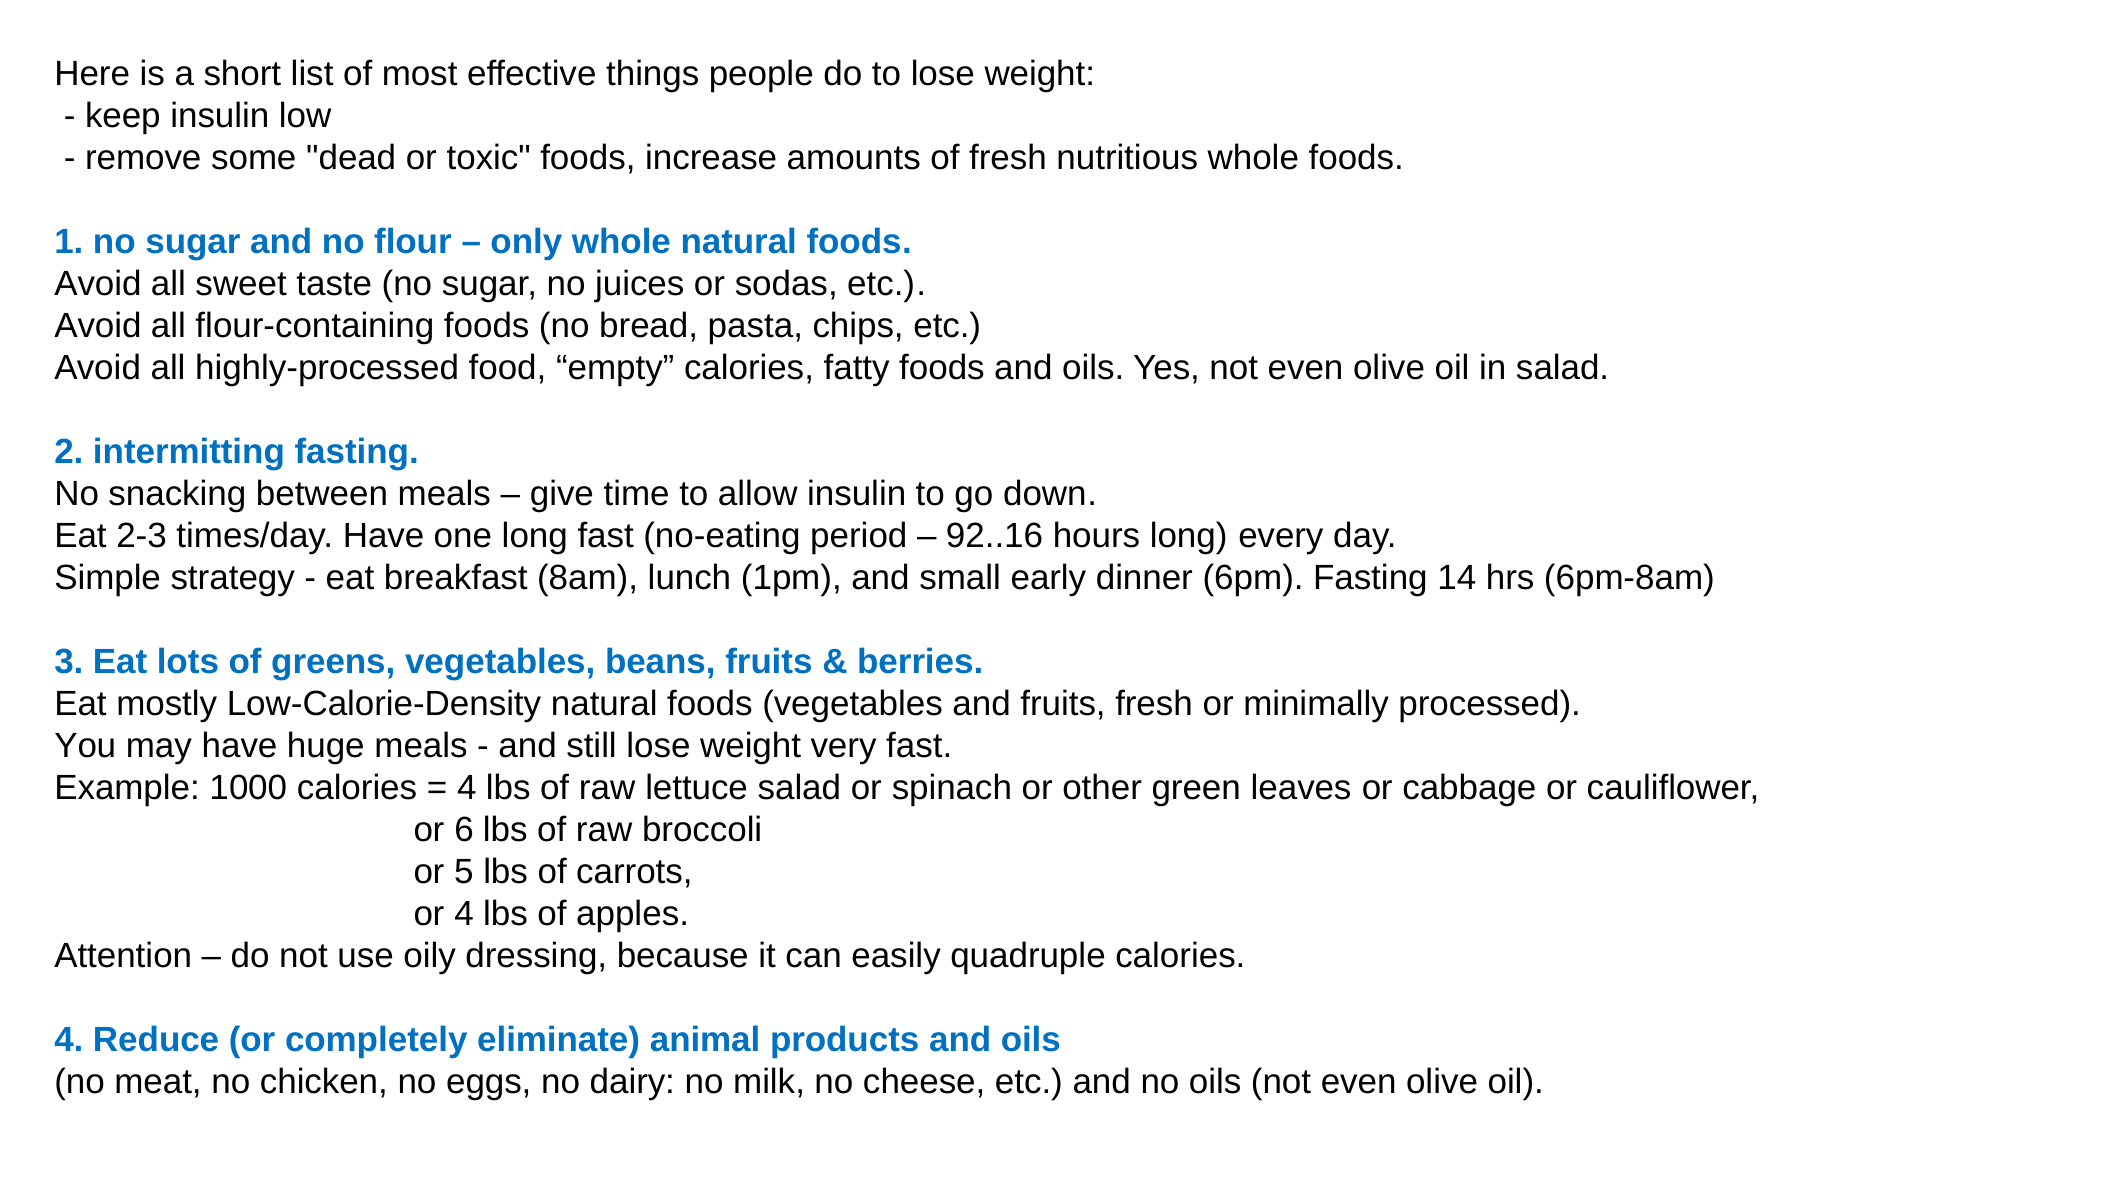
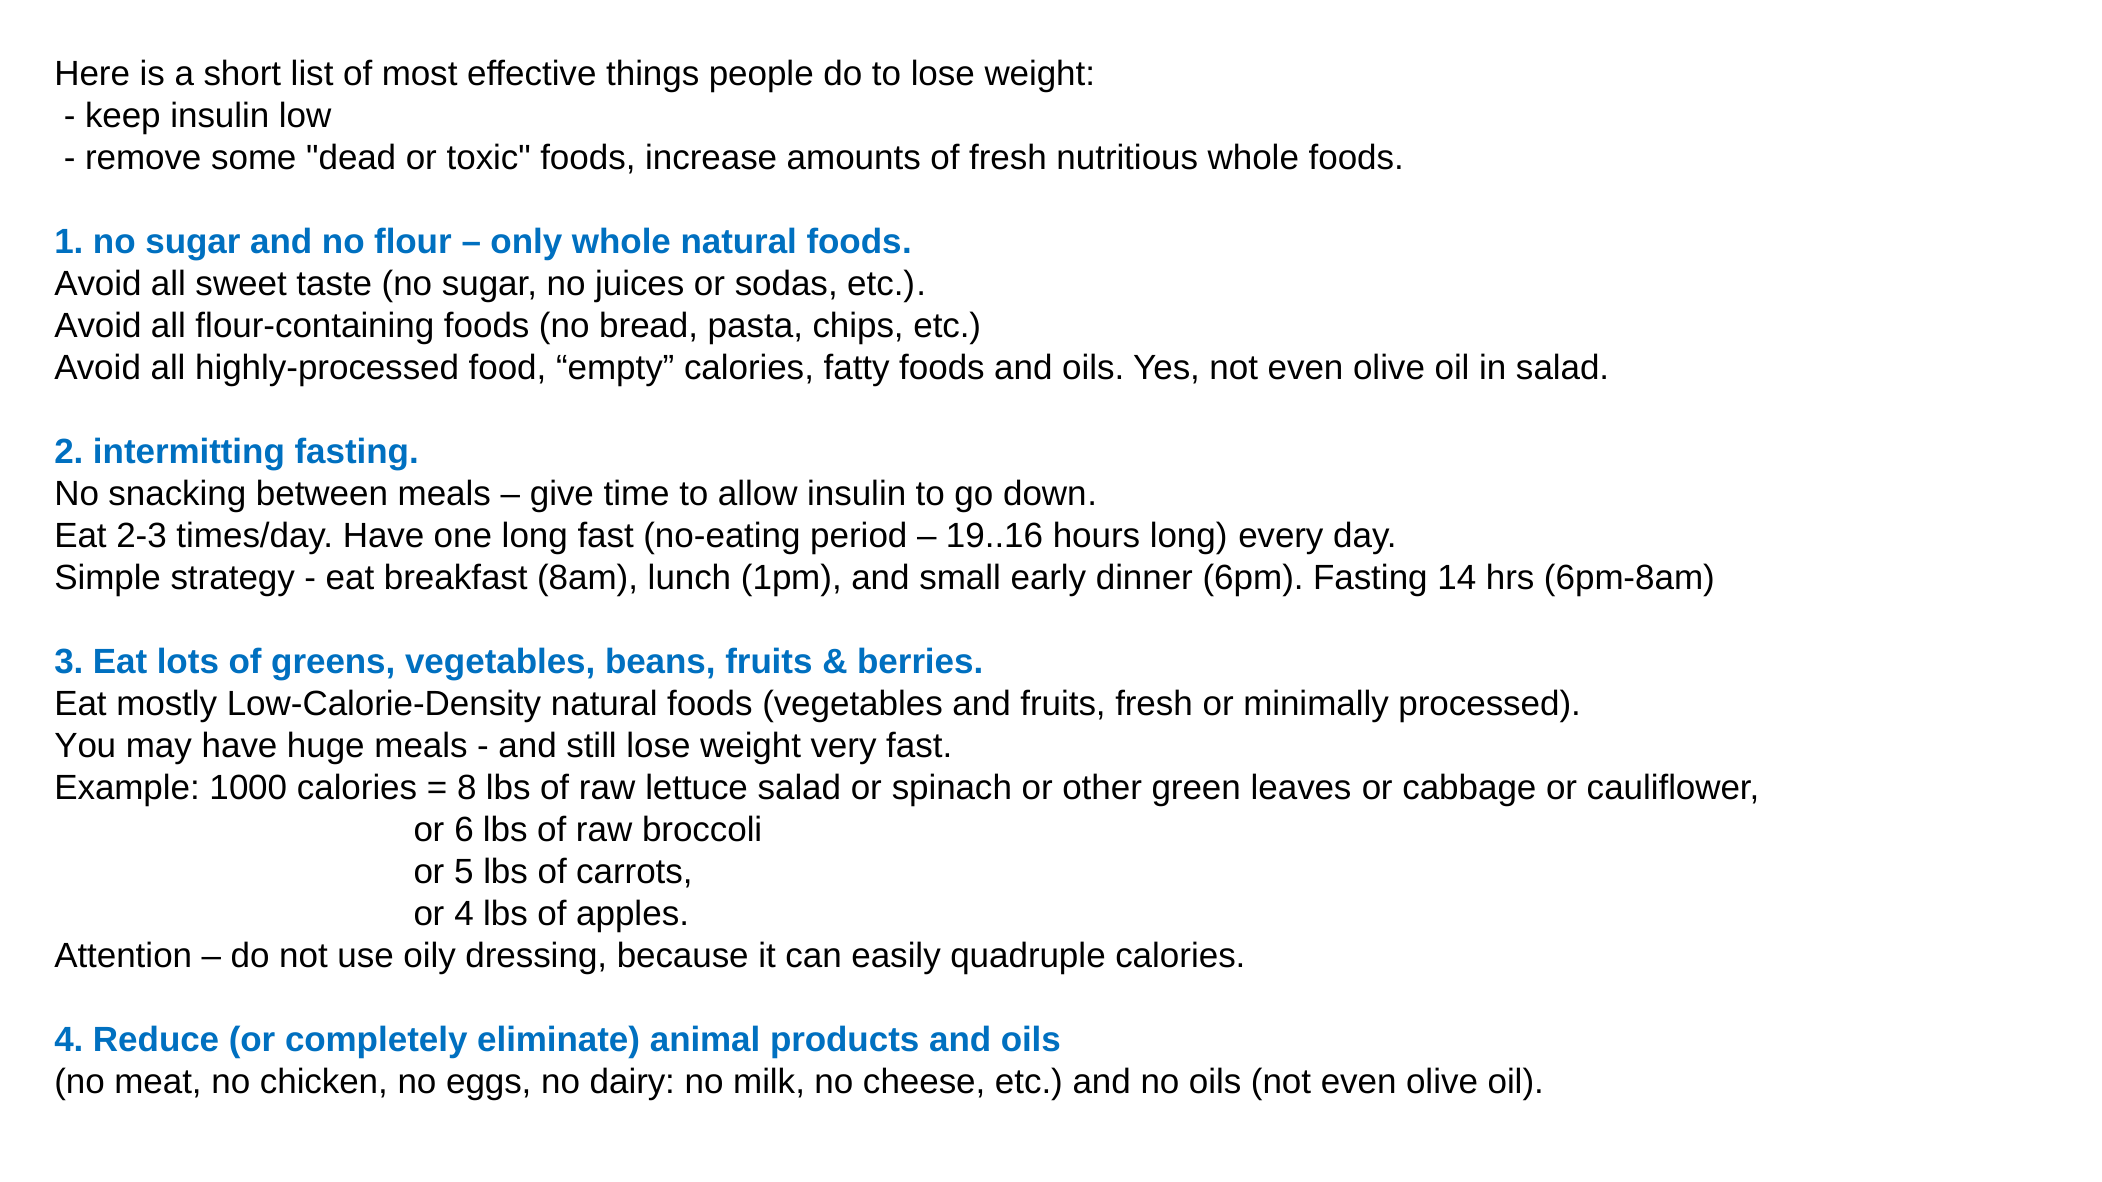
92..16: 92..16 -> 19..16 (995, 536)
4: 4 -> 8 (467, 788)
